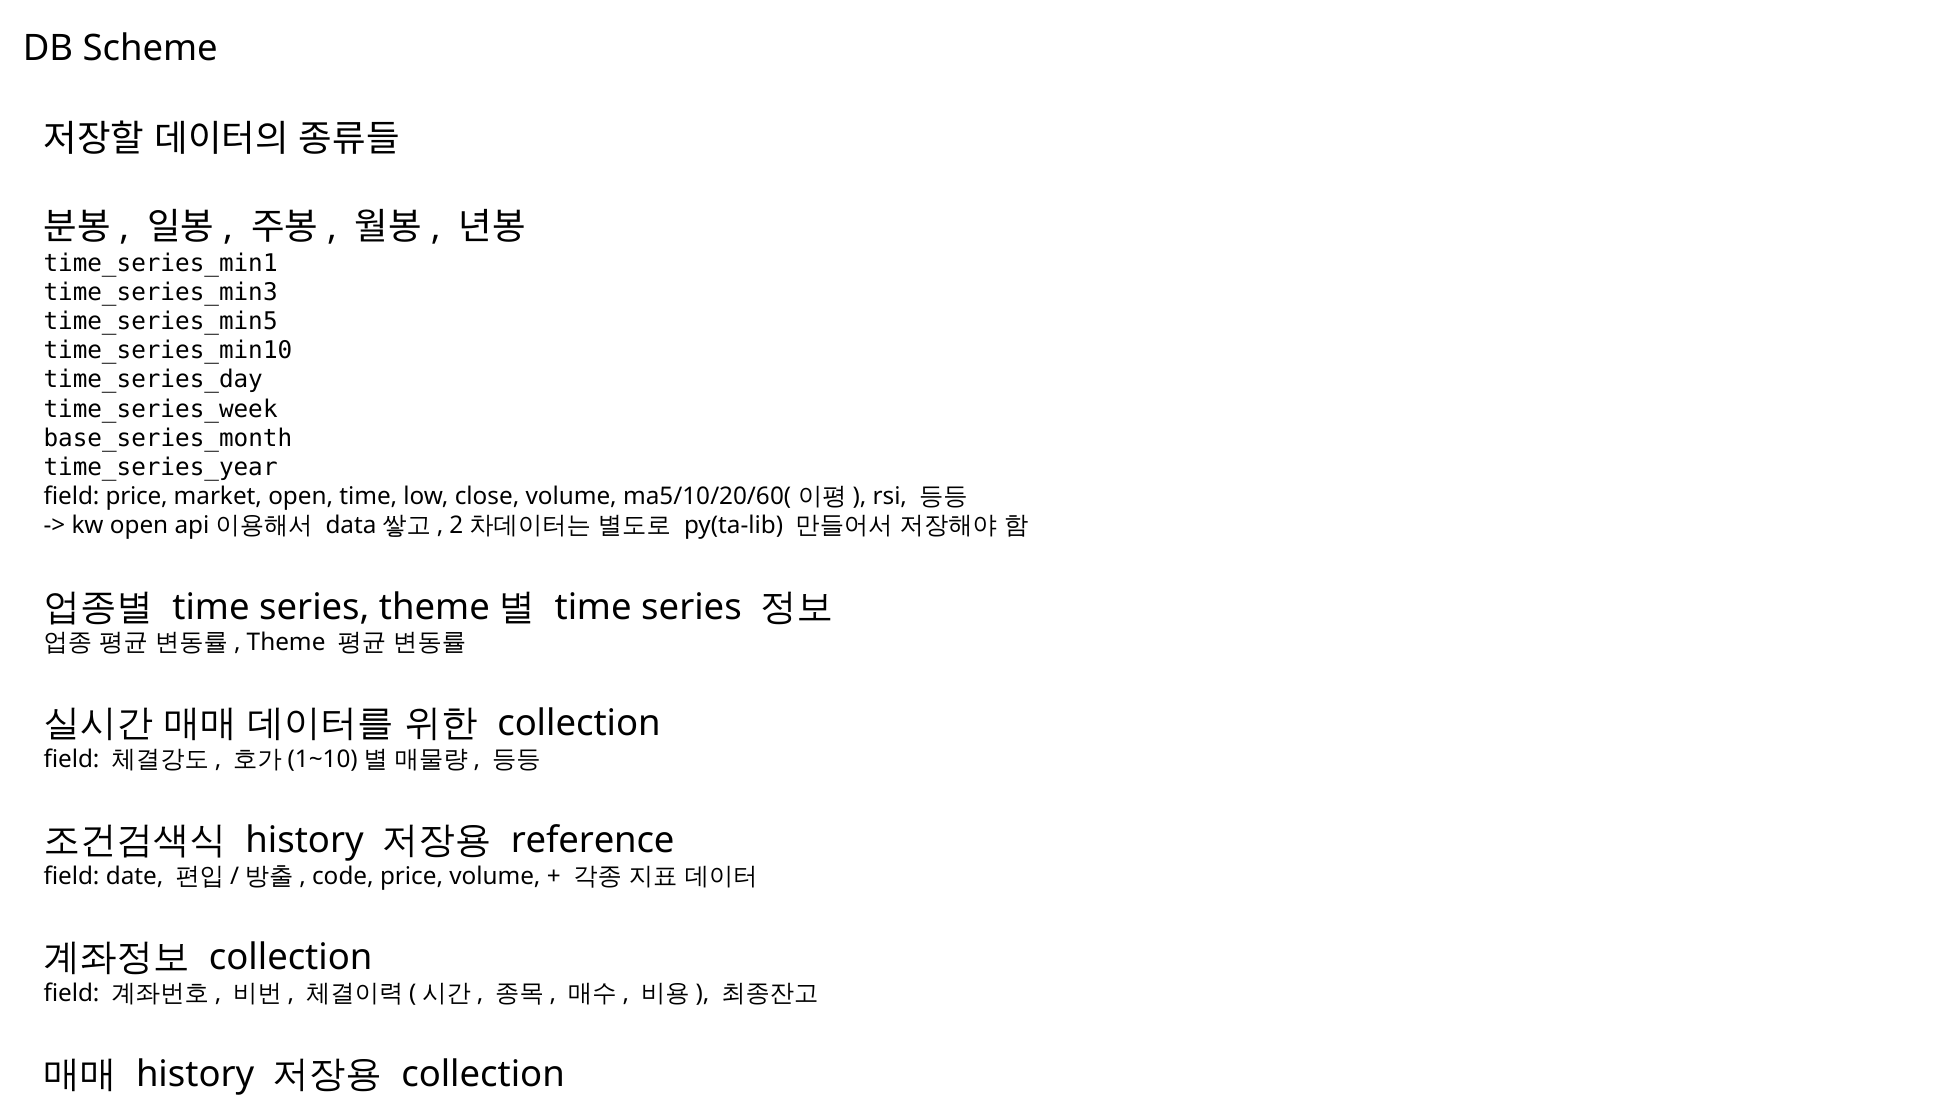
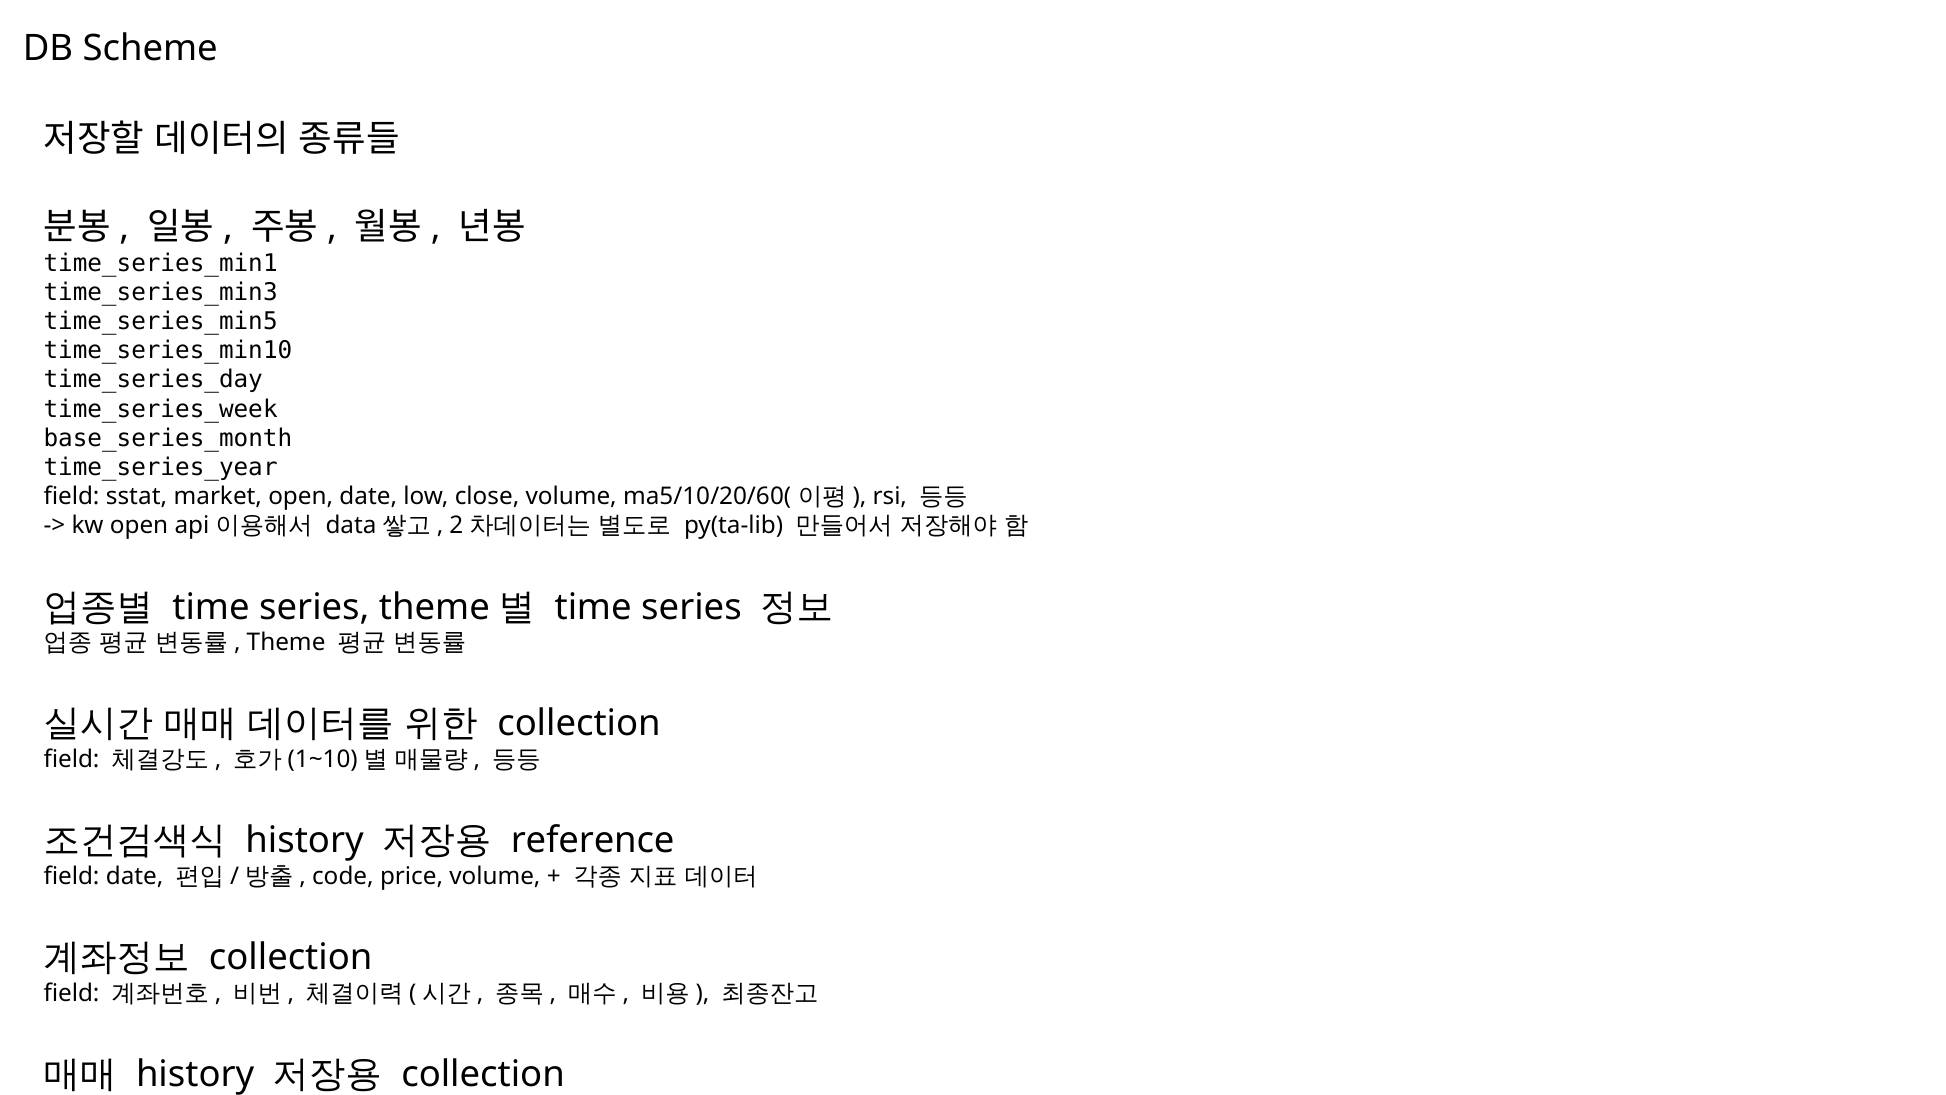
field price: price -> sstat (136, 496)
open time: time -> date (368, 496)
